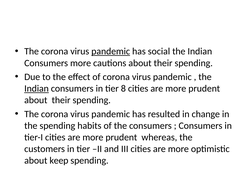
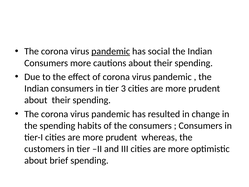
Indian underline: present -> none (37, 88)
8: 8 -> 3 (123, 88)
keep: keep -> brief (59, 160)
